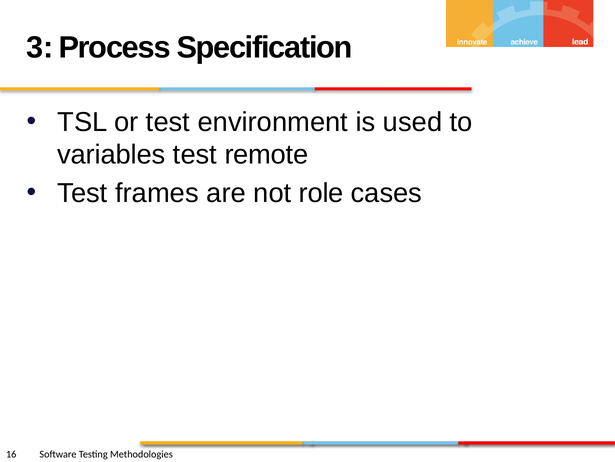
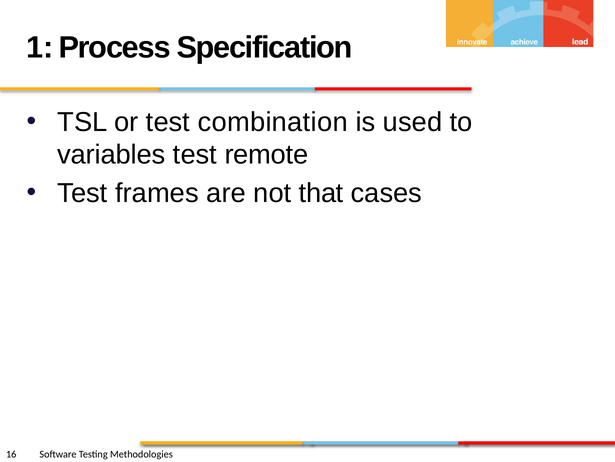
3: 3 -> 1 (40, 48)
environment: environment -> combination (273, 122)
role: role -> that (321, 193)
